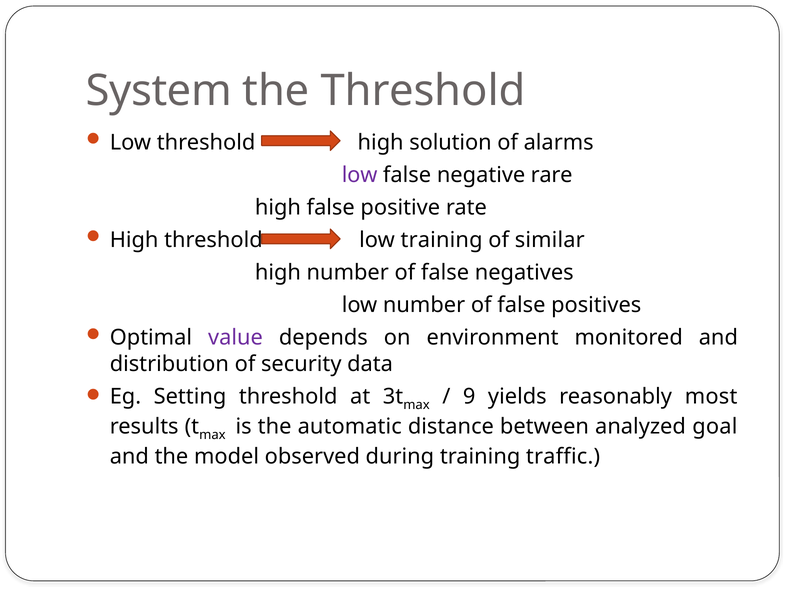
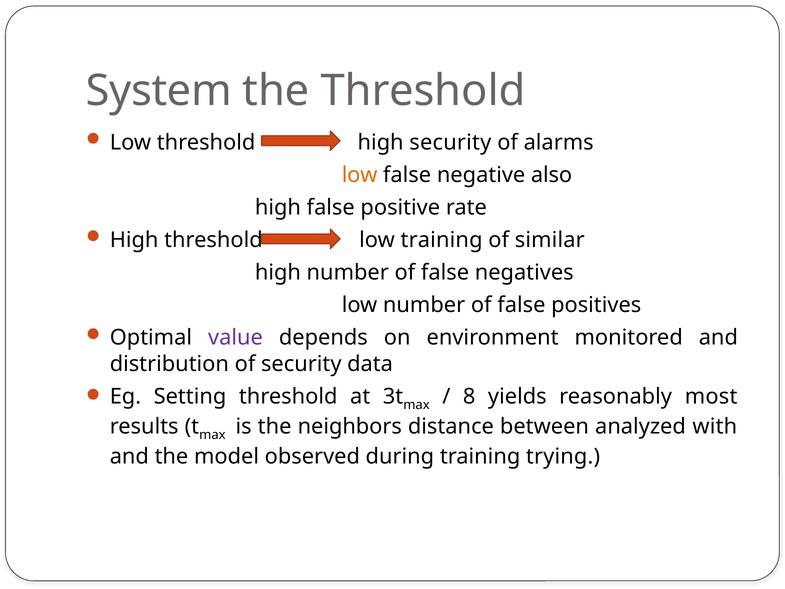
high solution: solution -> security (450, 142)
low colour: purple -> orange (360, 175)
rare: rare -> also (552, 175)
9: 9 -> 8 (469, 396)
automatic: automatic -> neighbors (350, 426)
goal: goal -> with (715, 426)
traffic: traffic -> trying (563, 456)
